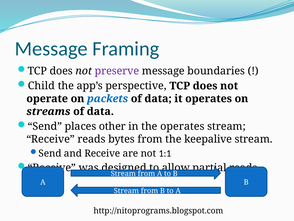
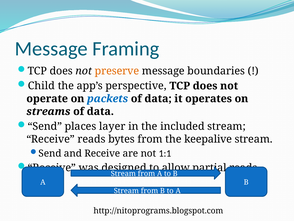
preserve colour: purple -> orange (117, 71)
other: other -> layer (112, 126)
the operates: operates -> included (182, 126)
